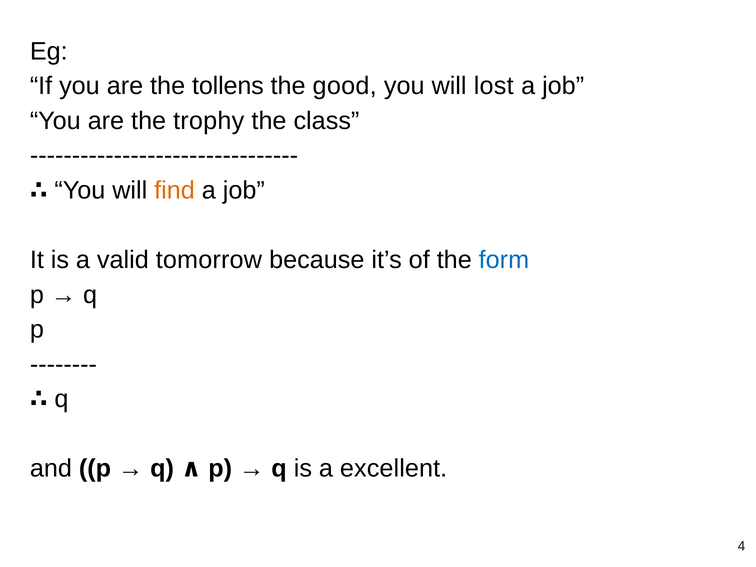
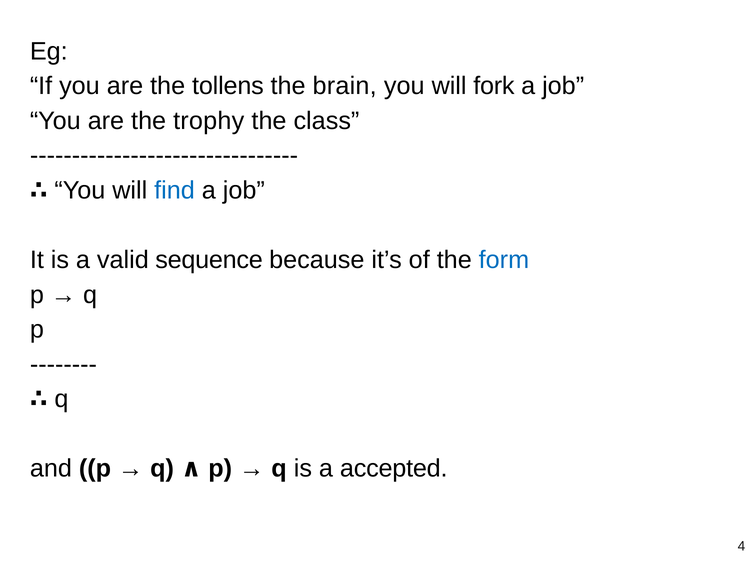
good: good -> brain (345, 86)
lost: lost -> fork (494, 86)
find colour: orange -> blue (175, 190)
tomorrow: tomorrow -> sequence (209, 260)
excellent: excellent -> accepted (394, 469)
